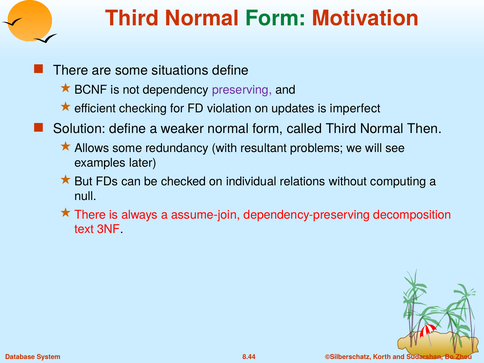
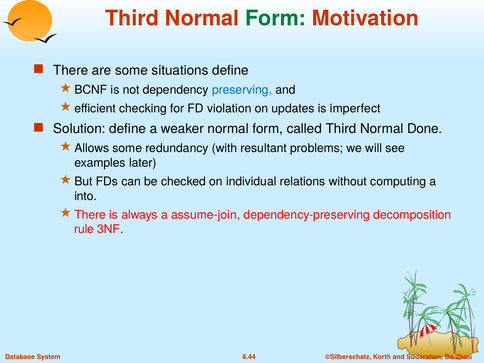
preserving colour: purple -> blue (242, 90)
Then: Then -> Done (425, 129)
null: null -> into (86, 196)
text: text -> rule (84, 229)
